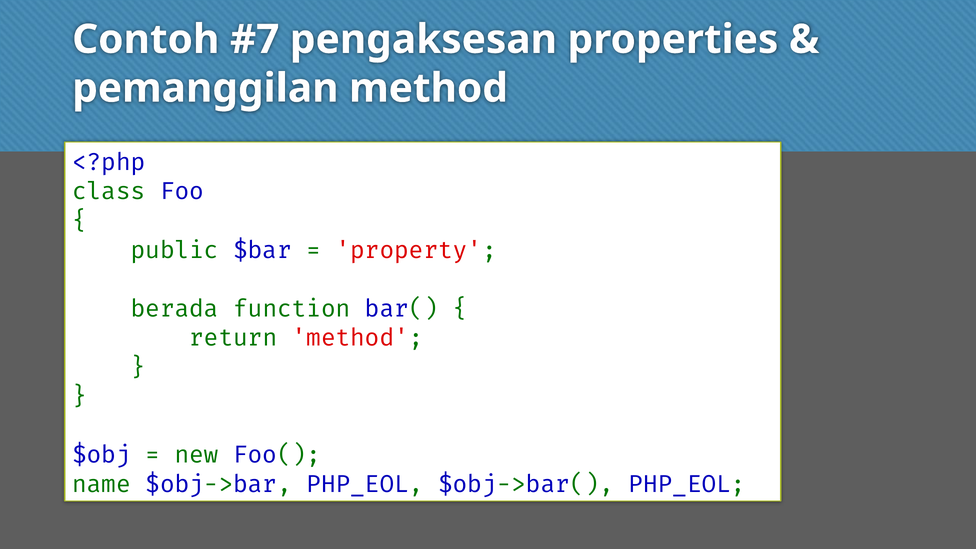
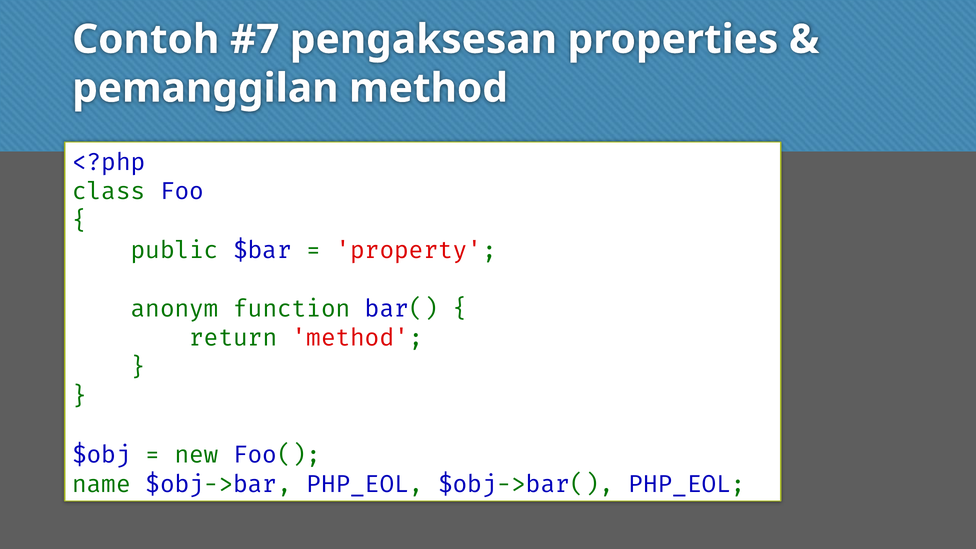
berada: berada -> anonym (175, 309)
